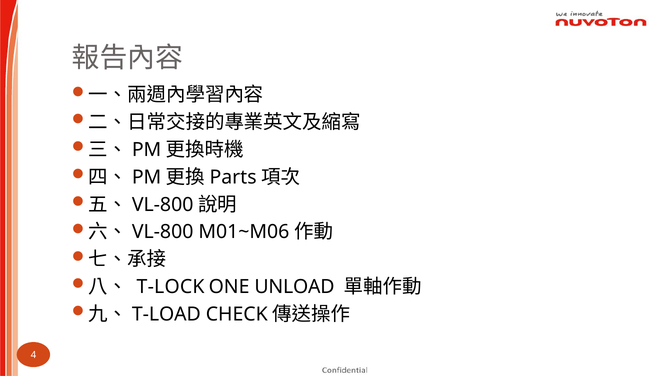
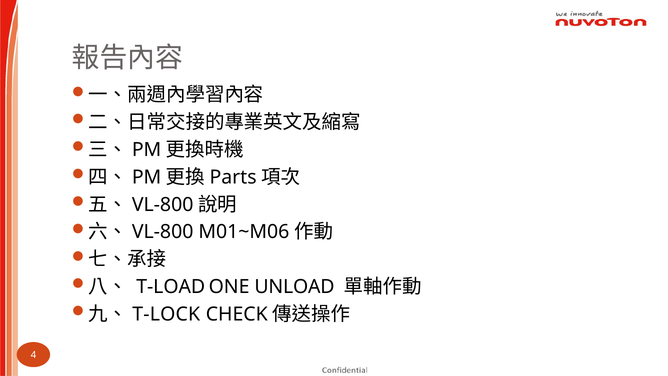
T-LOCK: T-LOCK -> T-LOAD (171, 287)
T-LOAD: T-LOAD -> T-LOCK (166, 314)
